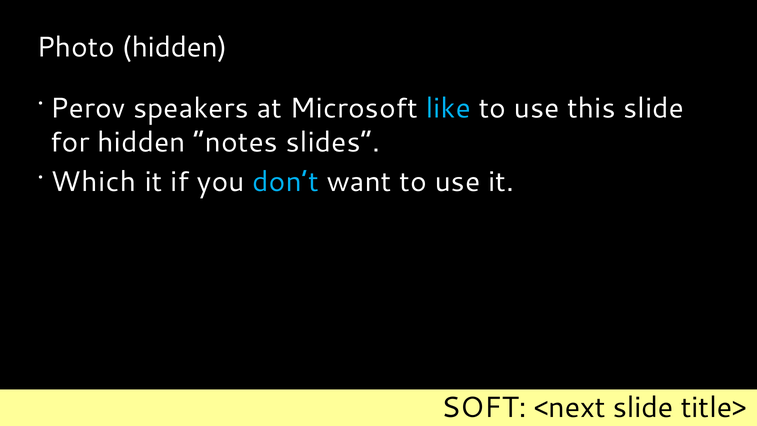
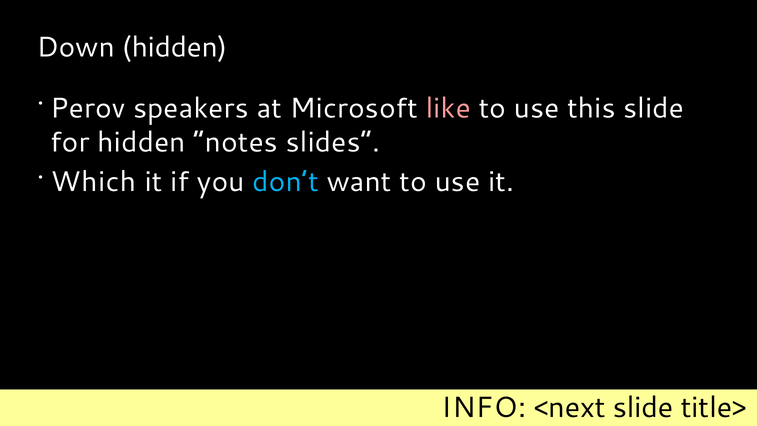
Photo: Photo -> Down (76, 47)
like colour: light blue -> pink (448, 108)
SOFT: SOFT -> INFO (484, 407)
